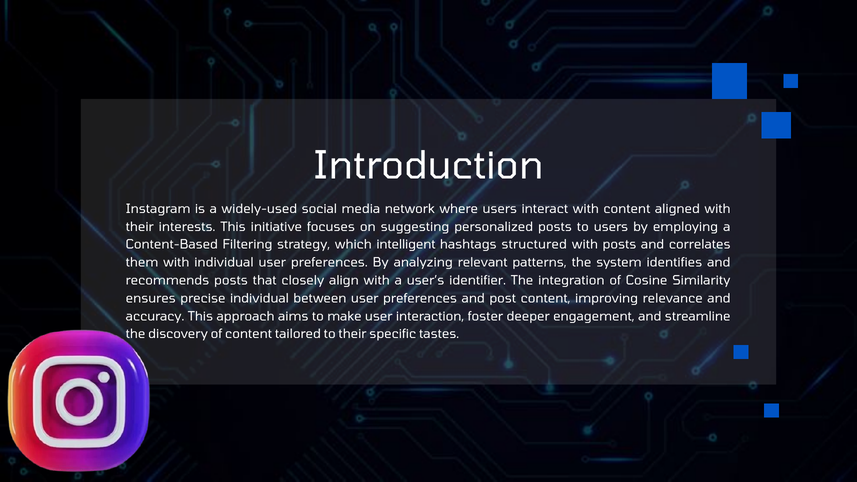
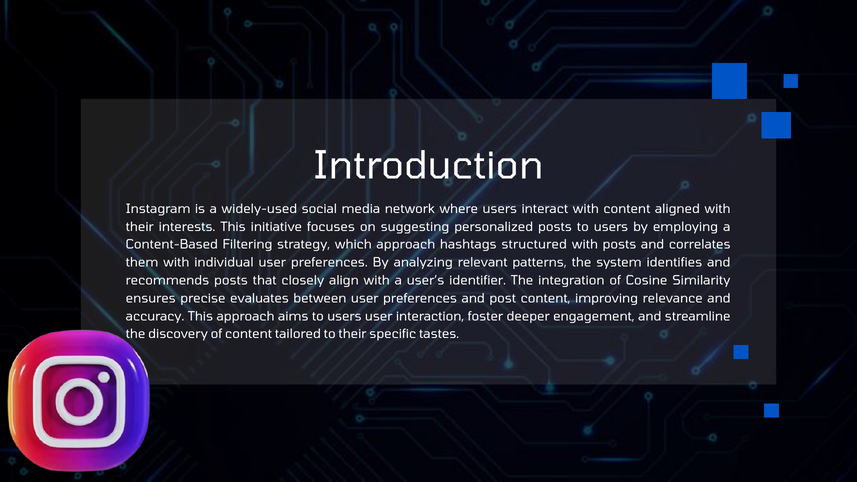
which intelligent: intelligent -> approach (406, 245)
precise individual: individual -> evaluates (259, 298)
aims to make: make -> users (344, 316)
